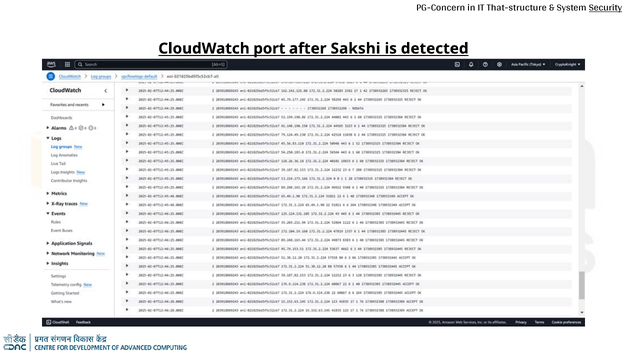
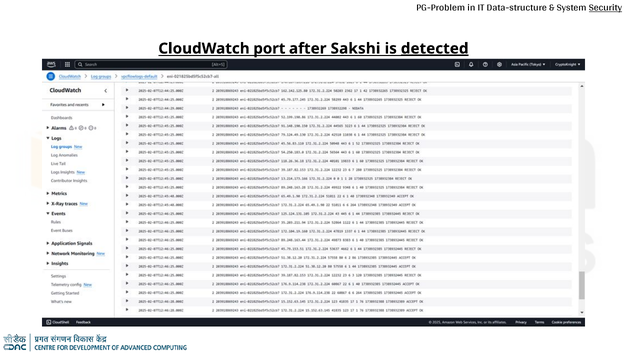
PG-Concern: PG-Concern -> PG-Problem (441, 8)
That-structure: That-structure -> Data-structure (517, 8)
detected underline: none -> present (435, 49)
